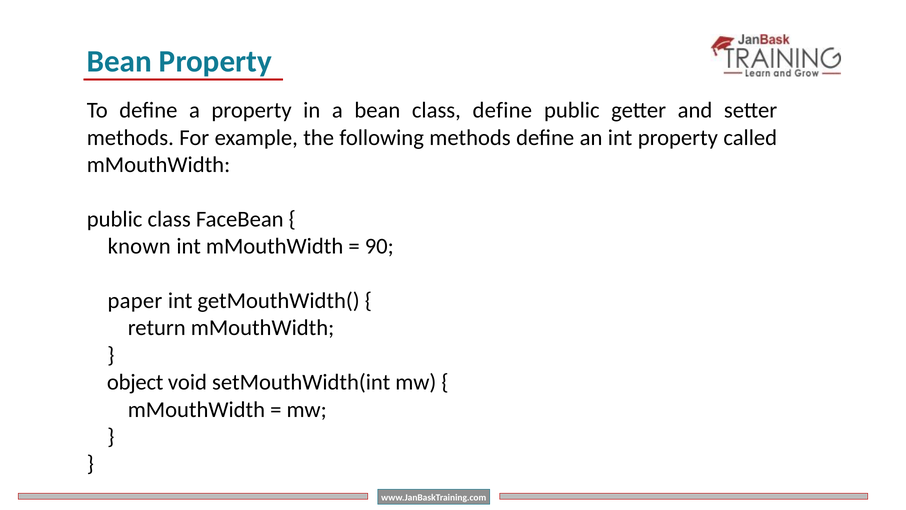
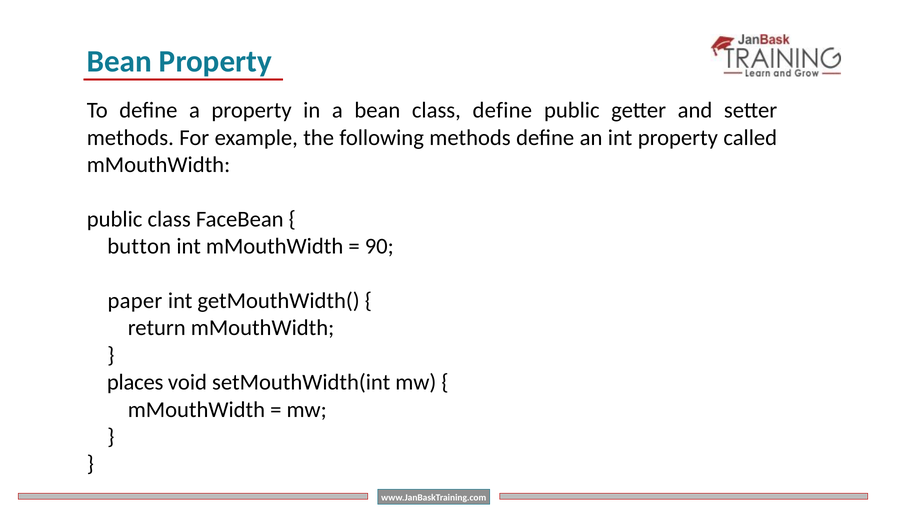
known: known -> button (139, 246)
object: object -> places (135, 382)
